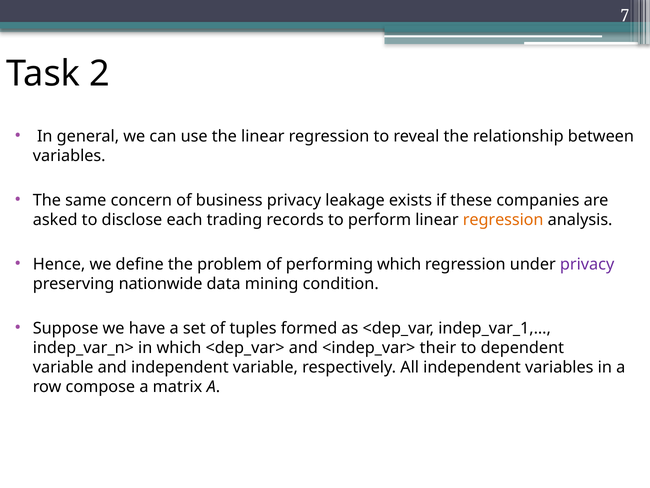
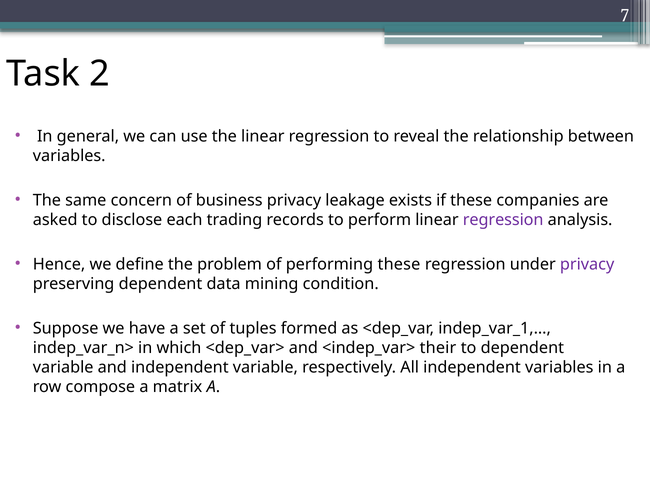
regression colour: orange -> purple (503, 220)
performing which: which -> these (399, 264)
preserving nationwide: nationwide -> dependent (160, 284)
